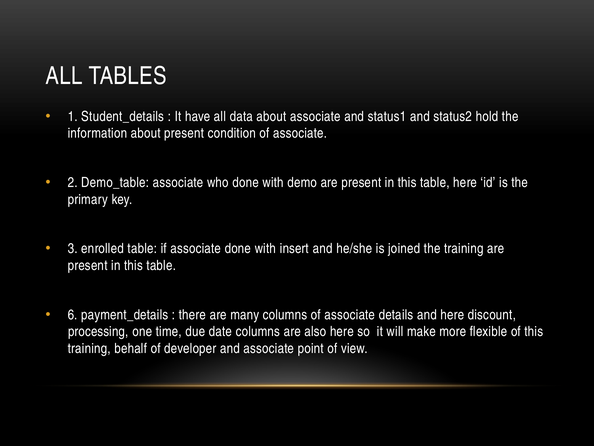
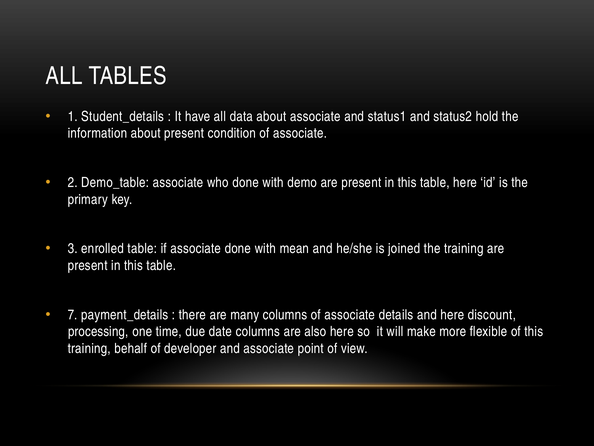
insert: insert -> mean (294, 248)
6: 6 -> 7 (73, 314)
